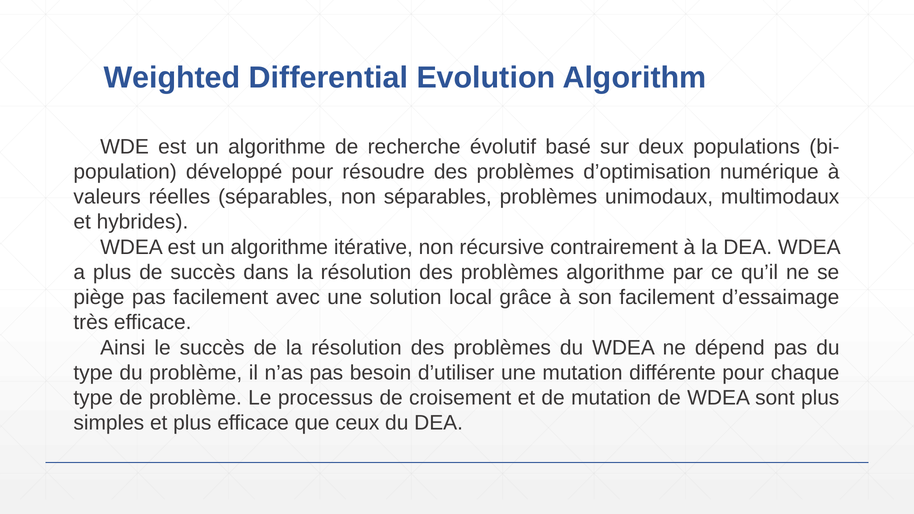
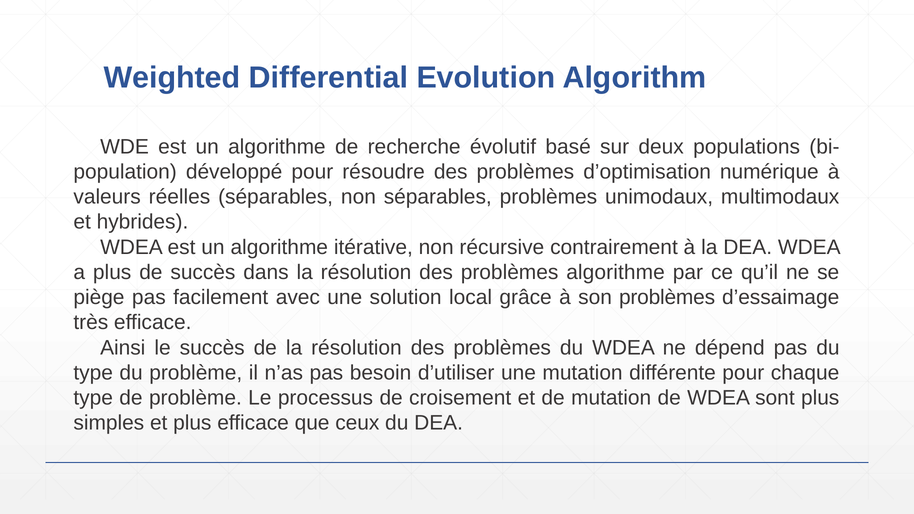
son facilement: facilement -> problèmes (667, 297)
